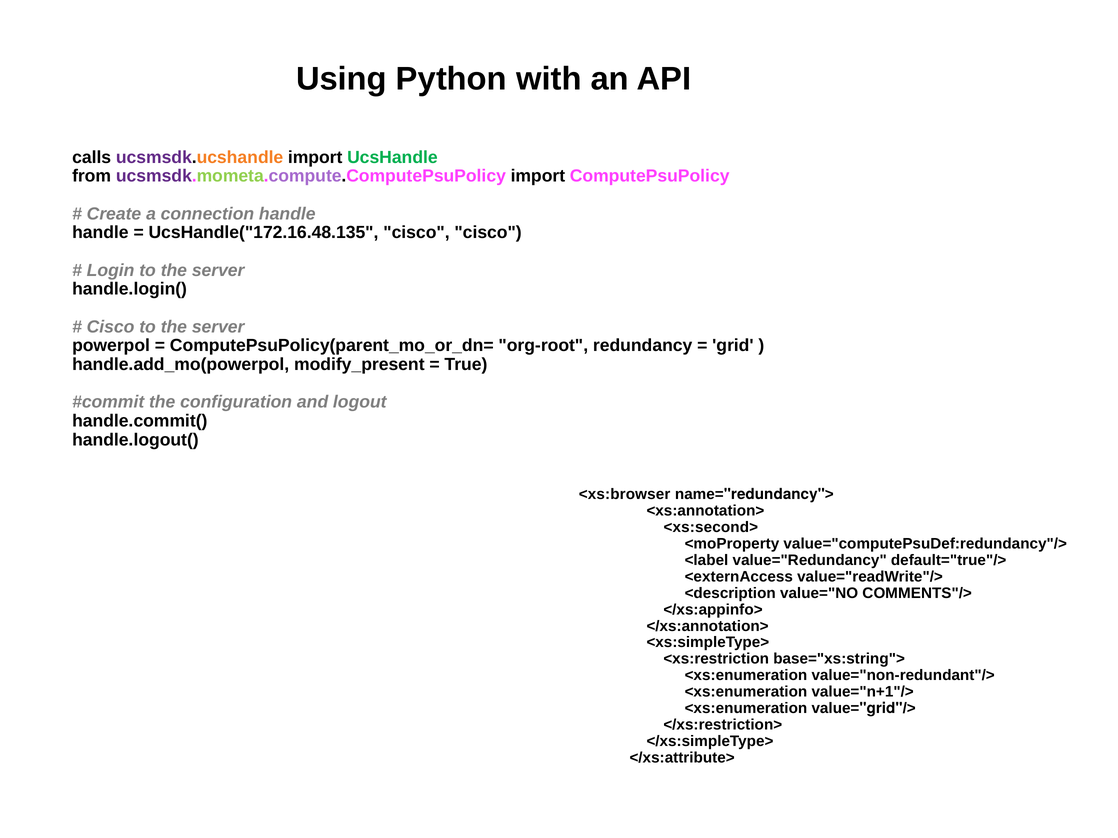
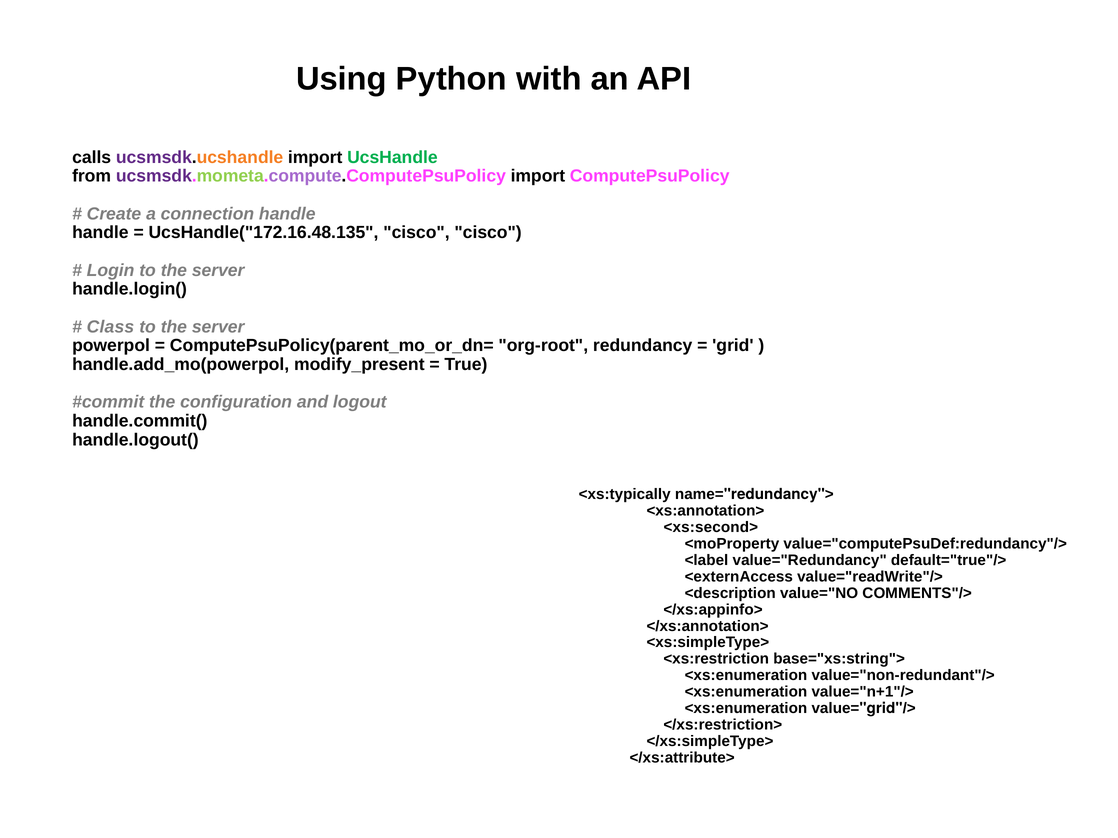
Cisco: Cisco -> Class (110, 327)
<xs:browser: <xs:browser -> <xs:typically (625, 495)
